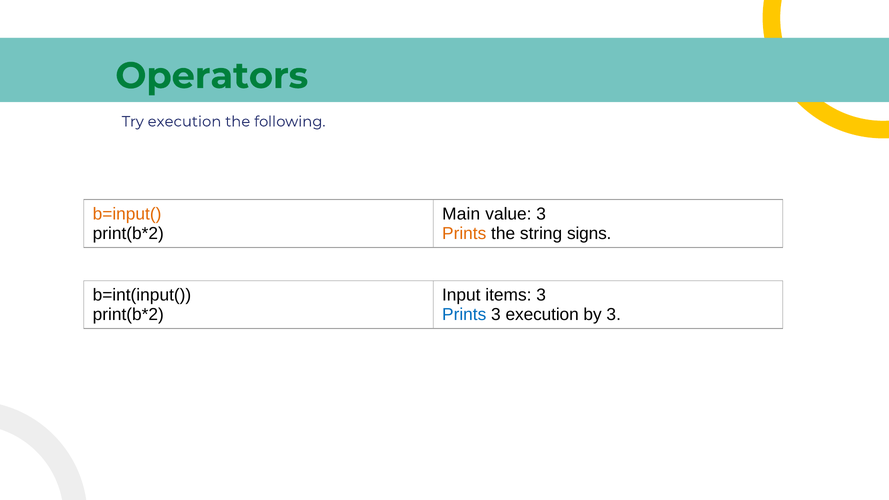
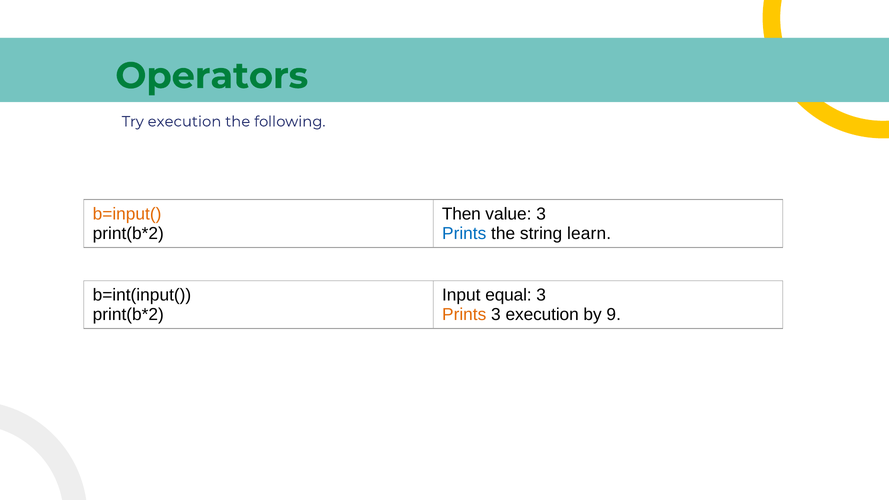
Main: Main -> Then (461, 214)
Prints colour: orange -> blue (464, 234)
signs: signs -> learn (589, 234)
items: items -> equal (508, 295)
Prints colour: blue -> orange (464, 315)
by 3: 3 -> 9 (614, 315)
